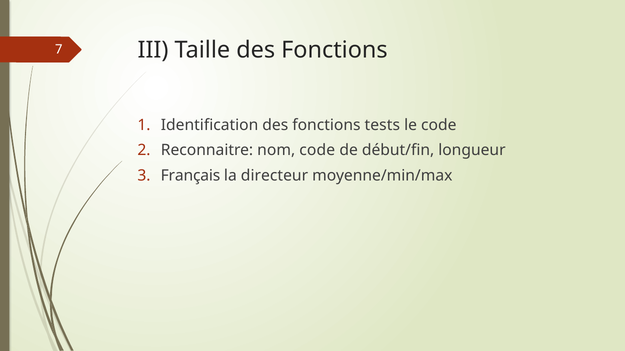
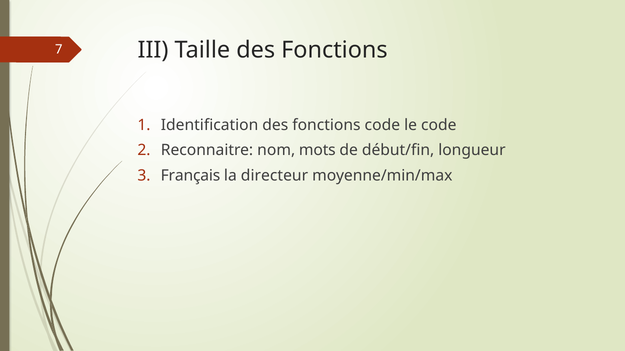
fonctions tests: tests -> code (382, 125)
nom code: code -> mots (317, 151)
